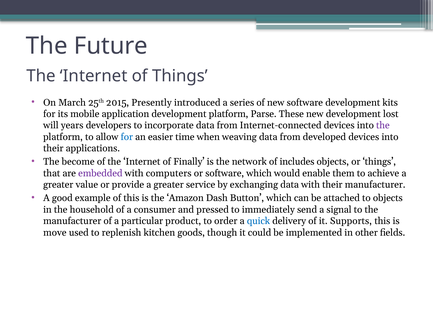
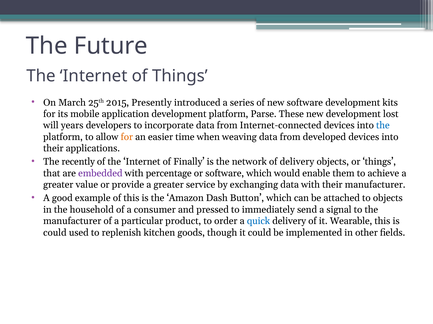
the colour: purple -> blue (383, 126)
for colour: blue -> orange (127, 137)
become: become -> recently (78, 162)
of includes: includes -> delivery (297, 162)
computers: computers -> percentage (169, 174)
Supports: Supports -> Wearable (351, 222)
move: move -> could (55, 233)
